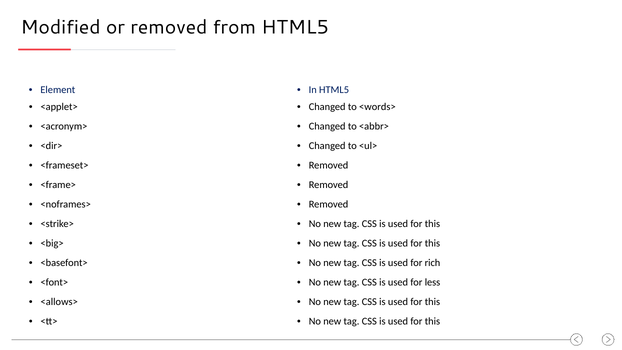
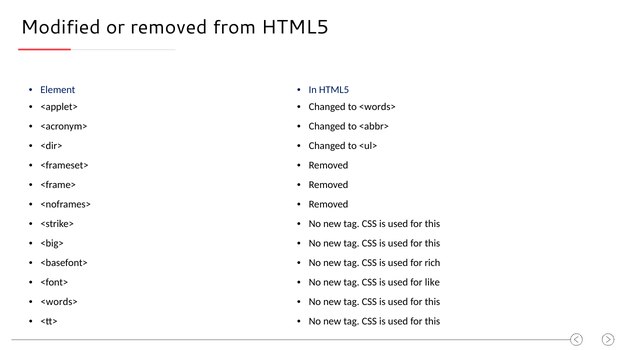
less: less -> like (432, 282)
<allows>: <allows> -> <words> (59, 302)
